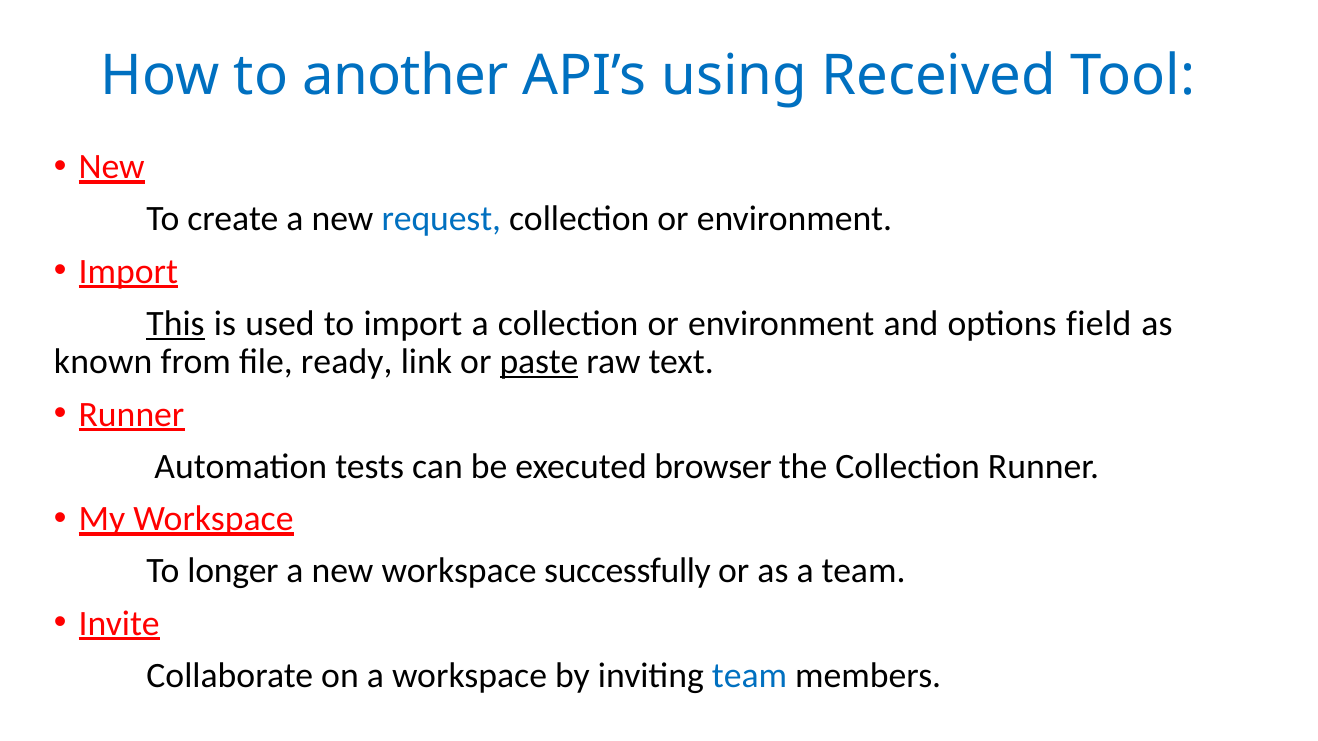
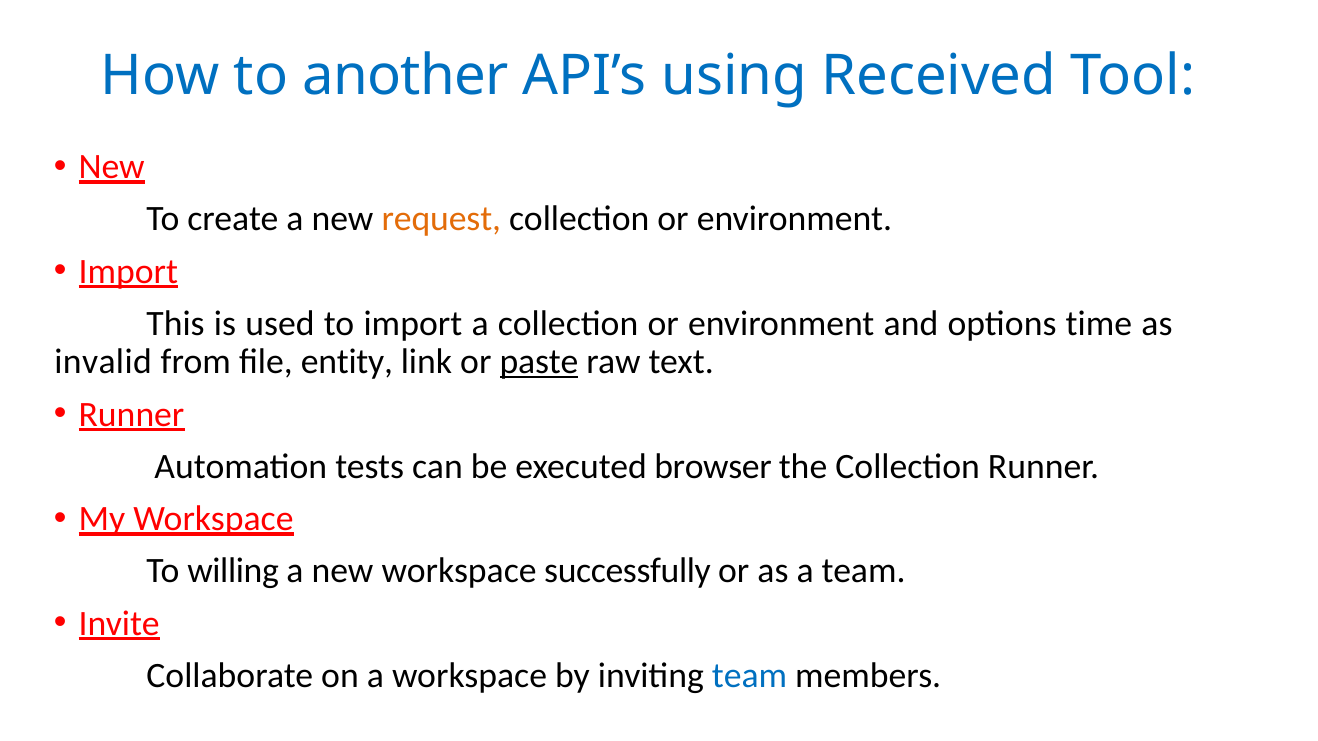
request colour: blue -> orange (441, 219)
This underline: present -> none (176, 324)
field: field -> time (1099, 324)
known: known -> invalid (103, 362)
ready: ready -> entity (347, 362)
longer: longer -> willing (233, 571)
